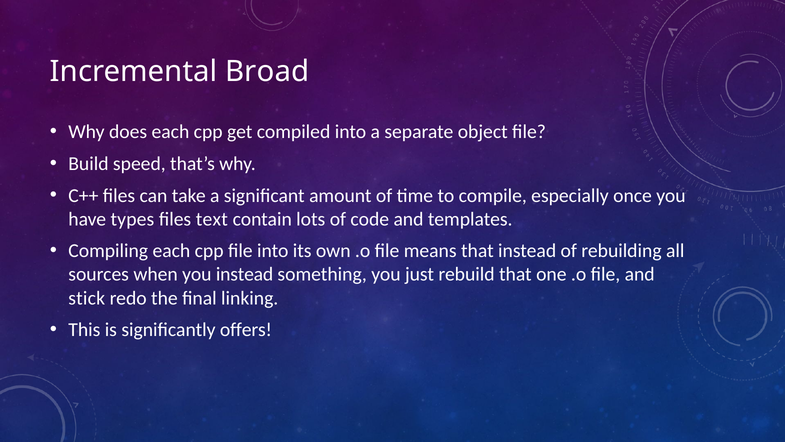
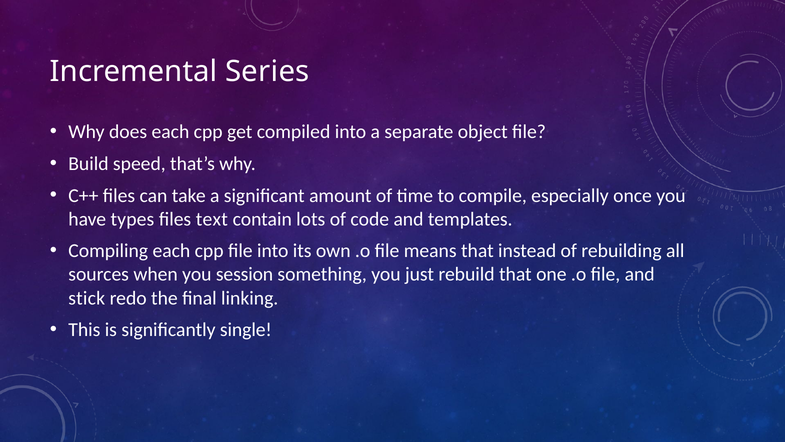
Broad: Broad -> Series (267, 72)
you instead: instead -> session (245, 274)
offers: offers -> single (246, 329)
